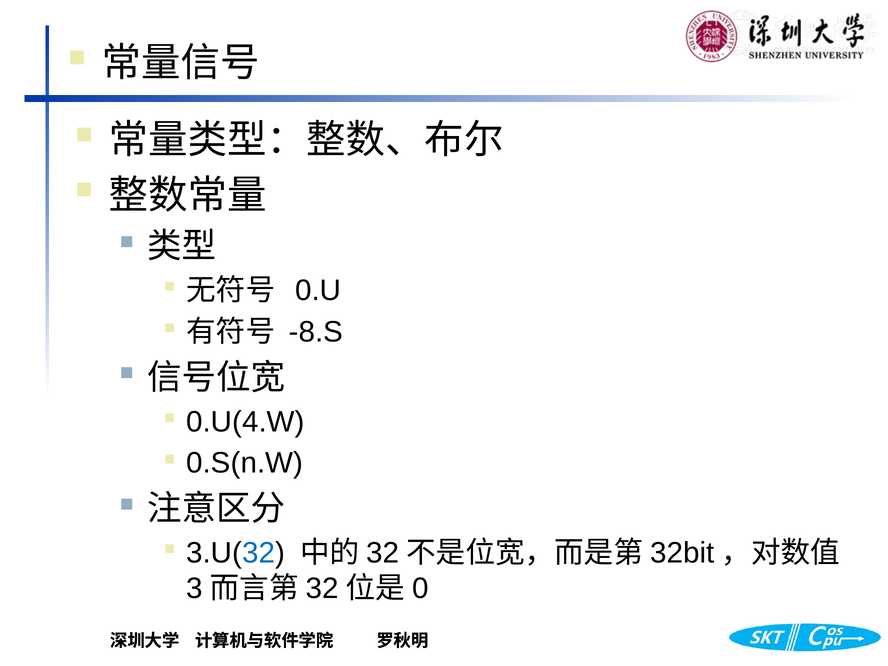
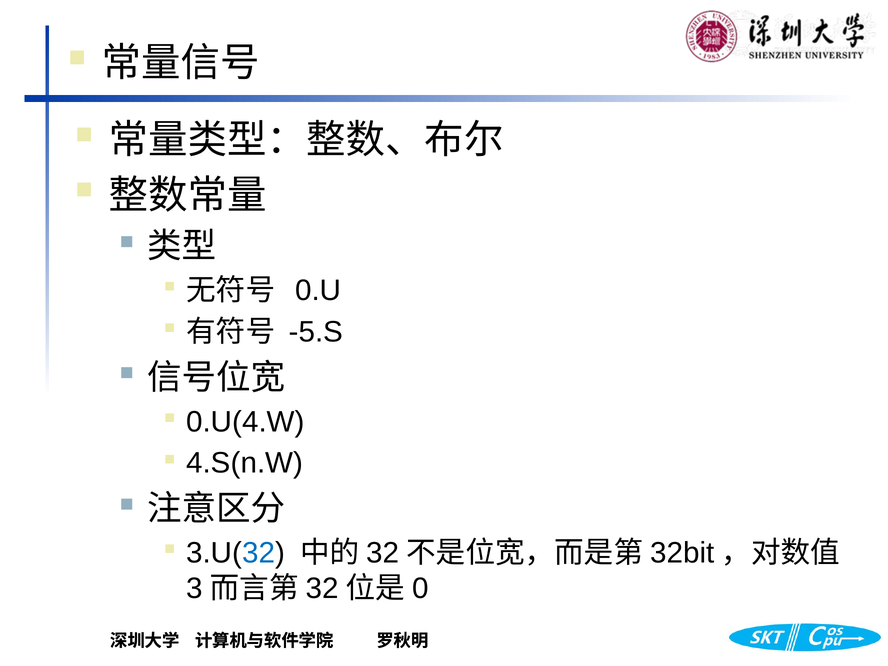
-8.S: -8.S -> -5.S (316, 332)
0.S(n.W: 0.S(n.W -> 4.S(n.W (245, 463)
